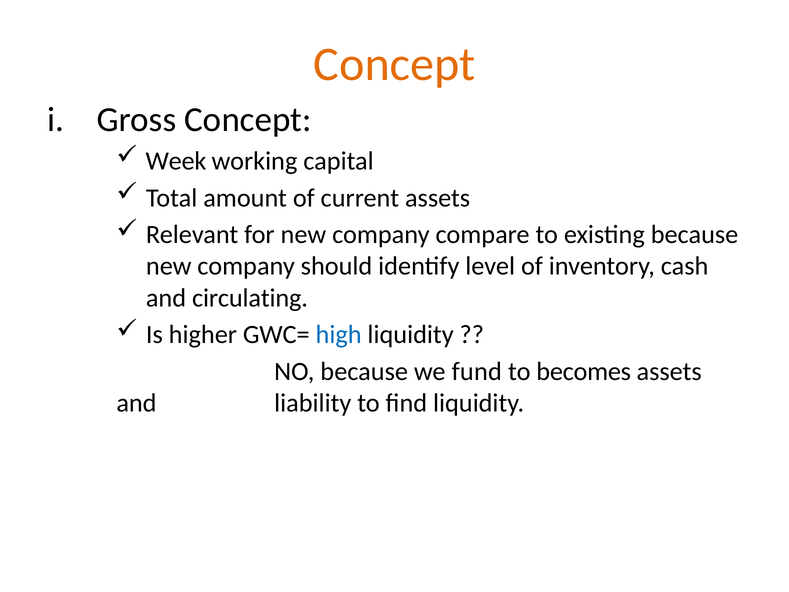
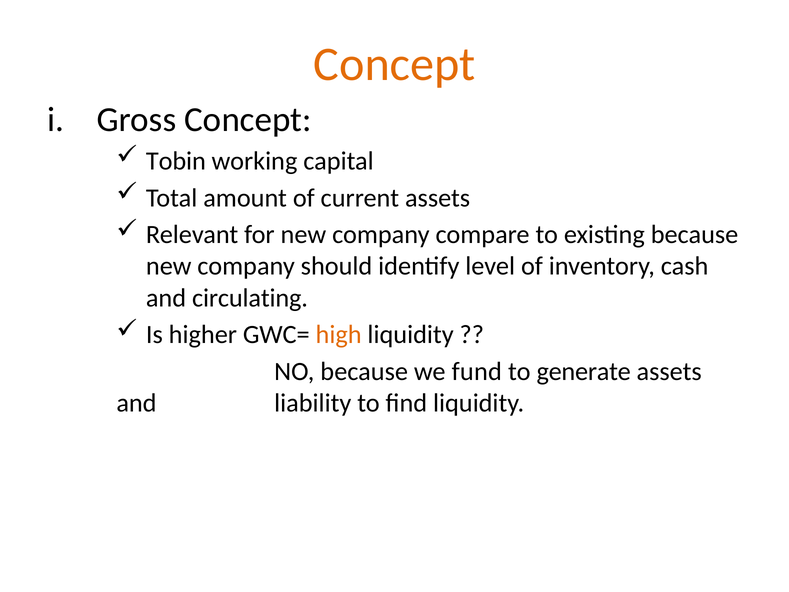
Week: Week -> Tobin (176, 161)
high colour: blue -> orange (339, 335)
becomes: becomes -> generate (584, 371)
